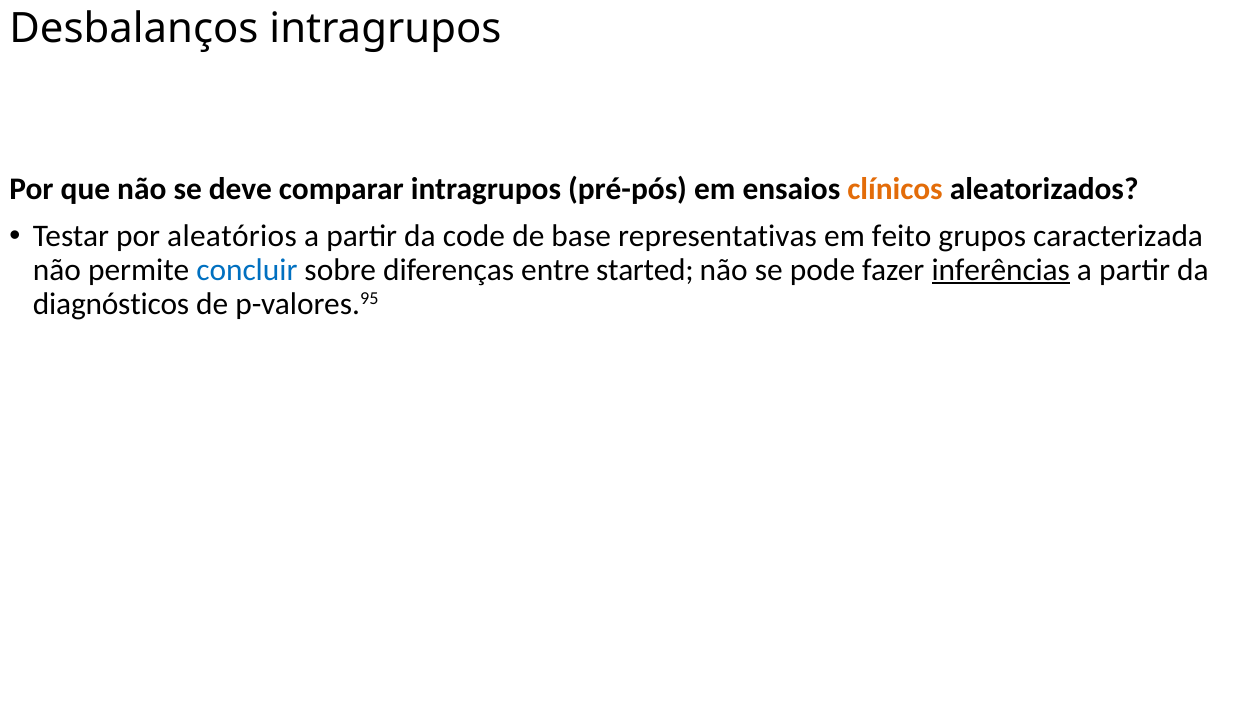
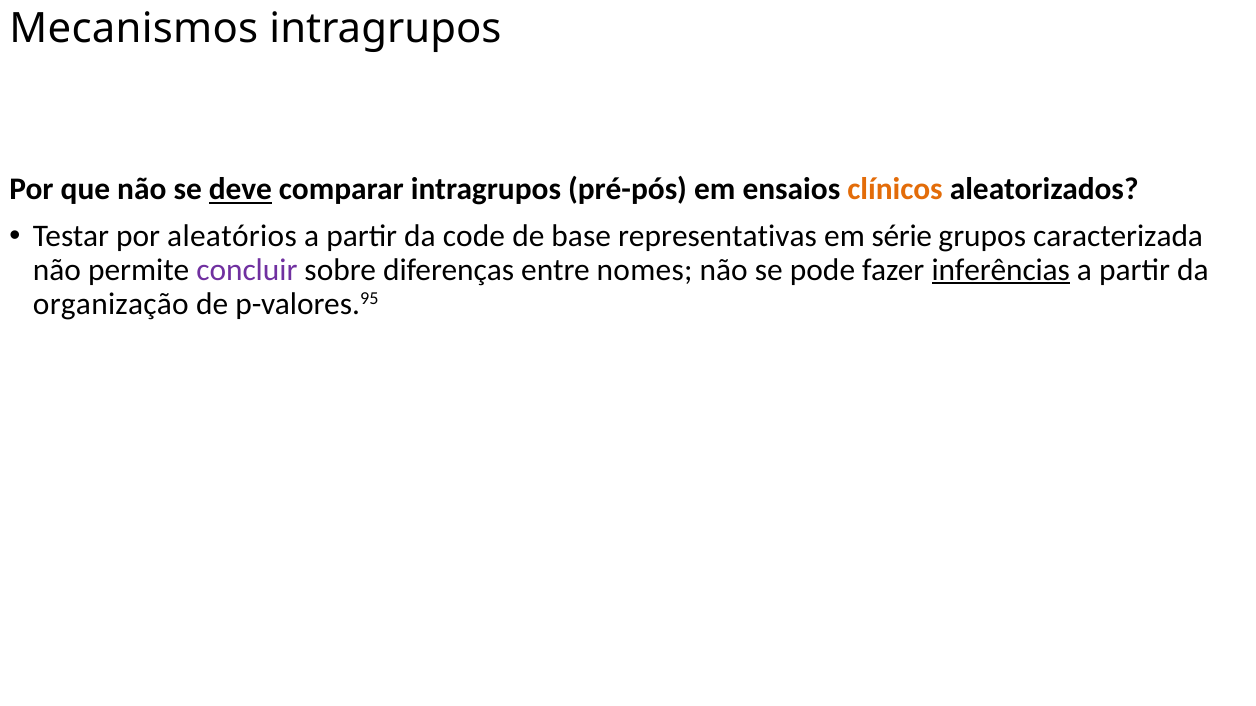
Desbalanços: Desbalanços -> Mecanismos (134, 29)
deve underline: none -> present (240, 189)
feito: feito -> série (902, 236)
concluir colour: blue -> purple (247, 270)
started: started -> nomes (645, 270)
diagnósticos: diagnósticos -> organização (111, 304)
